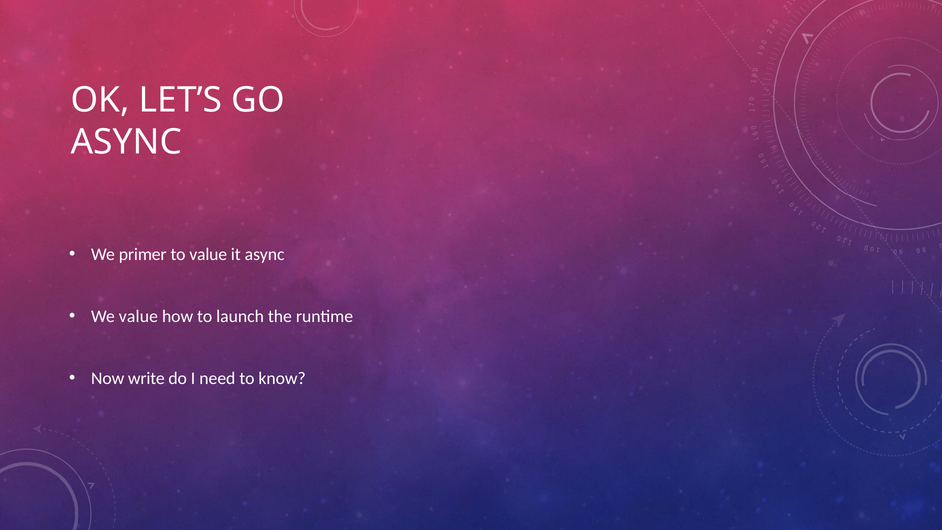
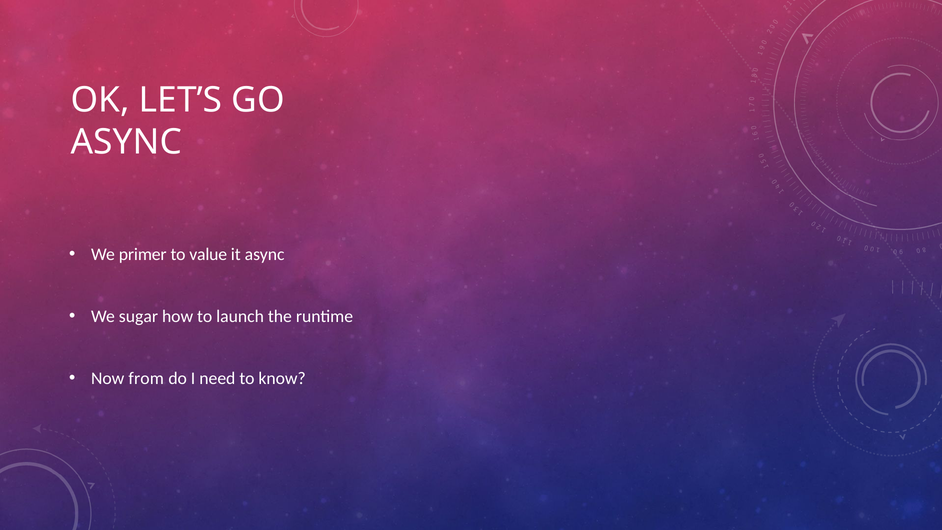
We value: value -> sugar (138, 316)
write: write -> from (146, 379)
